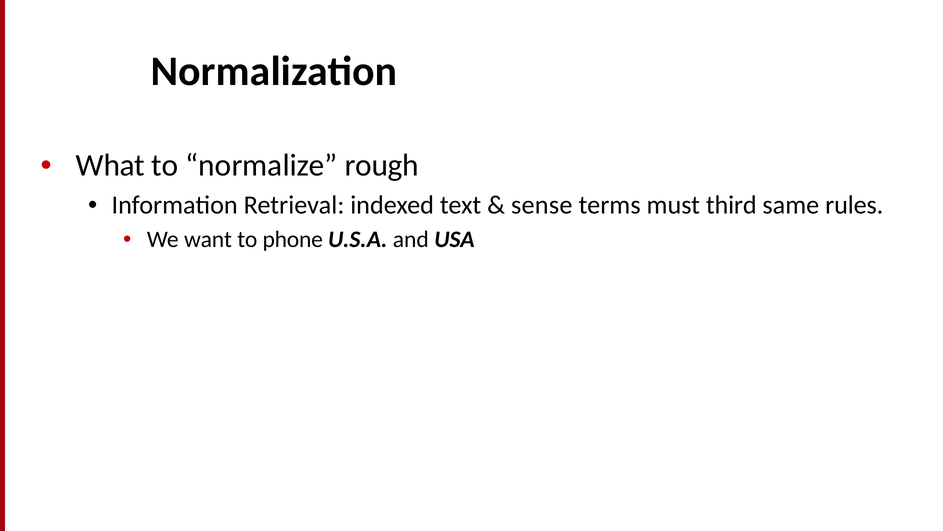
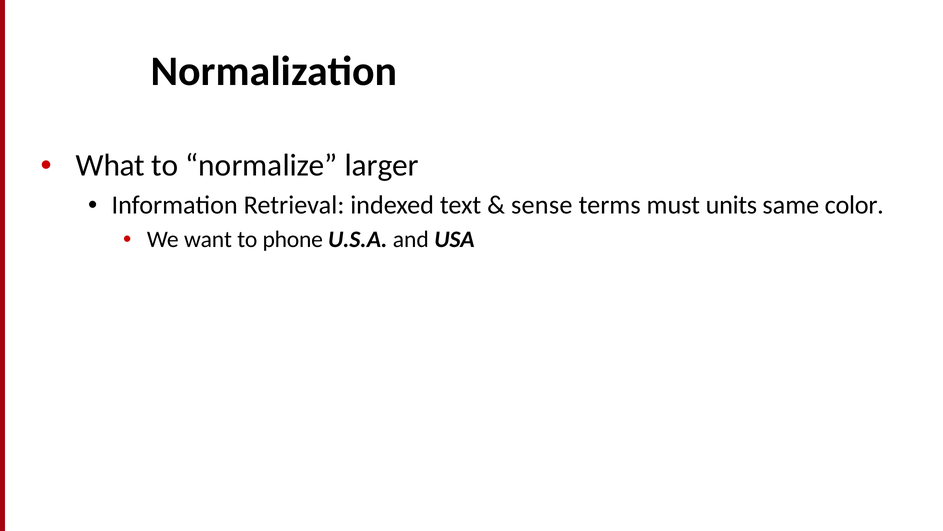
rough: rough -> larger (382, 165)
third: third -> units (731, 205)
rules: rules -> color (854, 205)
